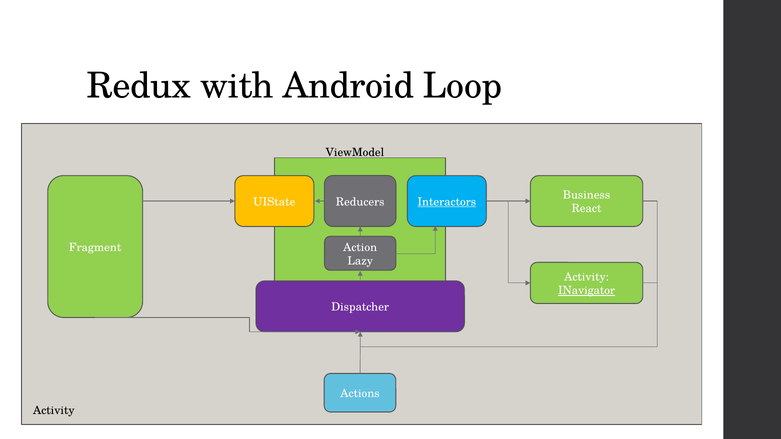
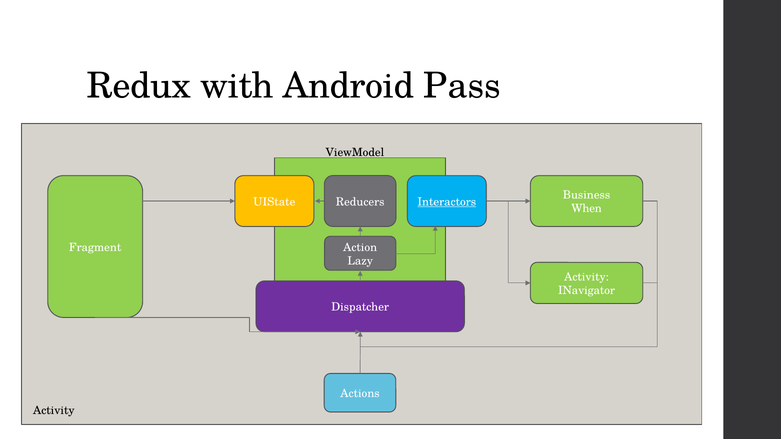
Loop: Loop -> Pass (462, 86)
React: React -> When (587, 209)
INavigator underline: present -> none (587, 291)
